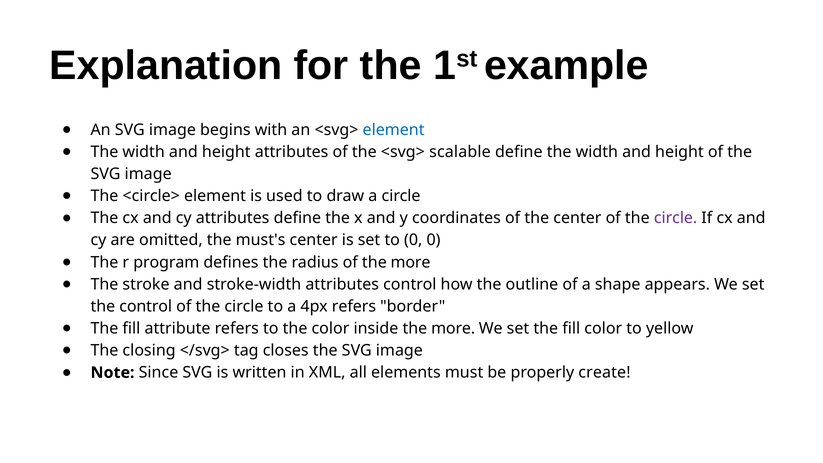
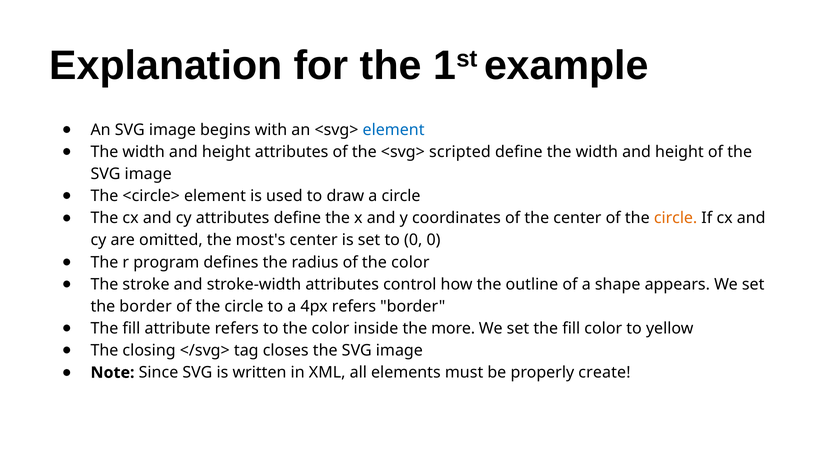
scalable: scalable -> scripted (460, 152)
circle colour: purple -> orange (676, 218)
must's: must's -> most's (261, 240)
of the more: more -> color (410, 262)
the control: control -> border (146, 306)
